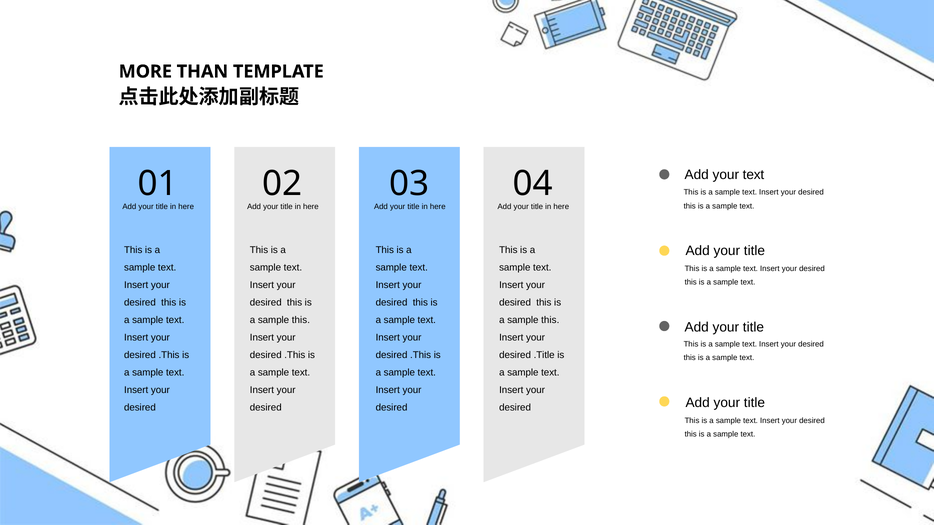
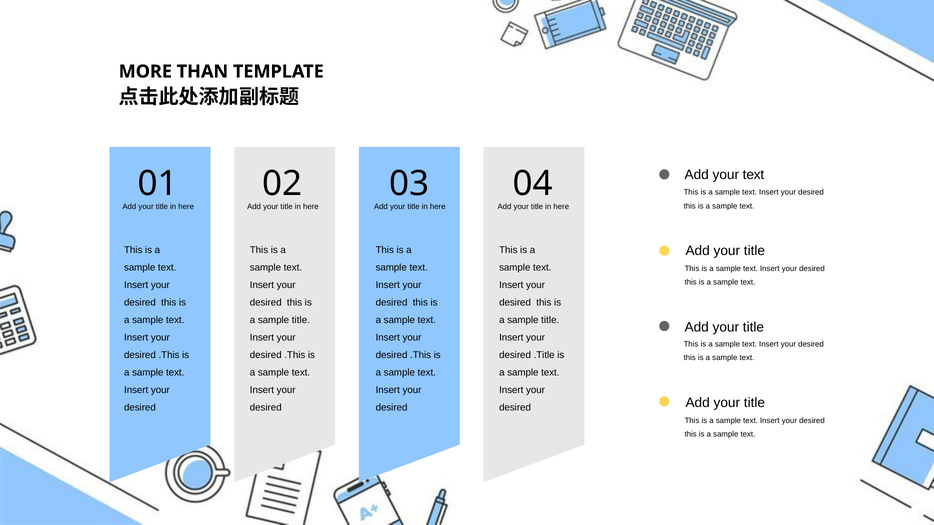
this: this -> title (301, 320)
this: this -> title (550, 320)
